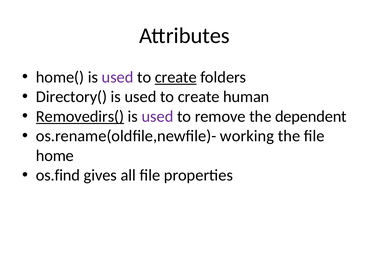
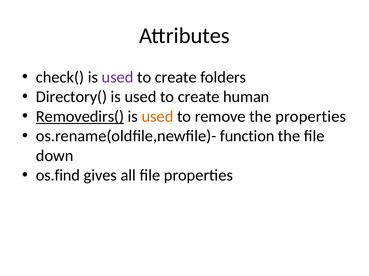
home(: home( -> check( (60, 77)
create underline: present -> none (176, 77)
used colour: purple -> orange (157, 117)
the dependent: dependent -> properties (311, 117)
working: working -> function (247, 136)
home: home -> down (55, 156)
